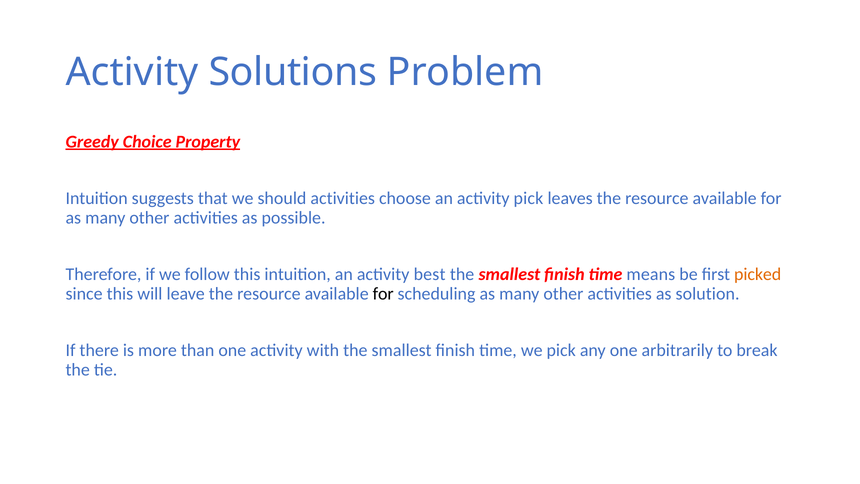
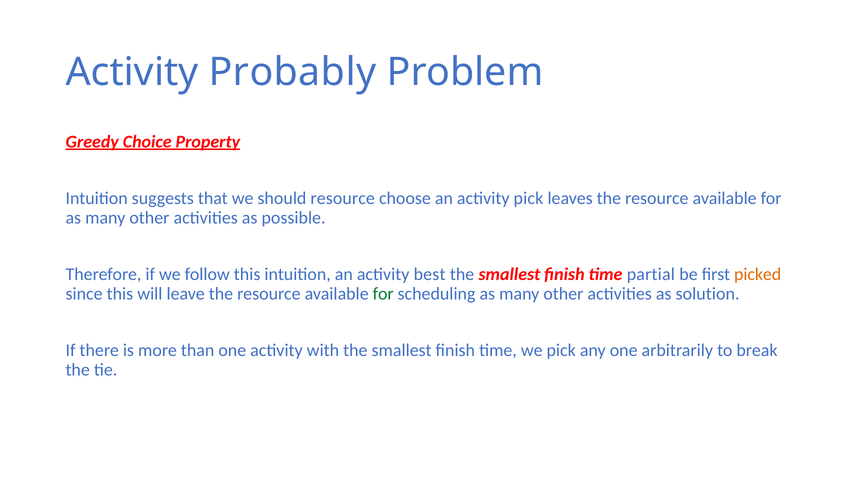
Solutions: Solutions -> Probably (292, 72)
should activities: activities -> resource (343, 198)
means: means -> partial (651, 274)
for colour: black -> green (383, 294)
